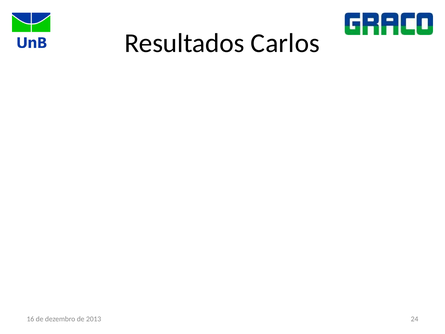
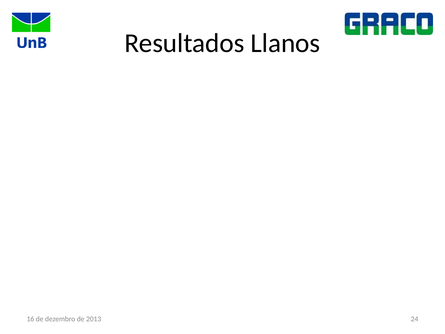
Carlos: Carlos -> Llanos (285, 43)
